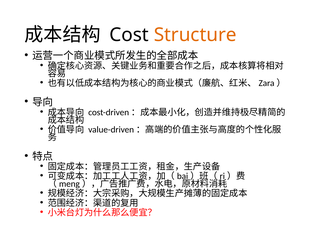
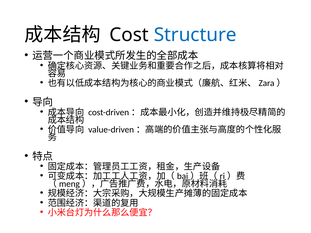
Structure colour: orange -> blue (195, 35)
